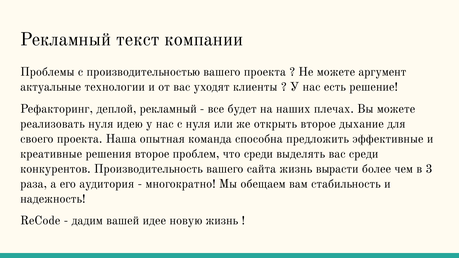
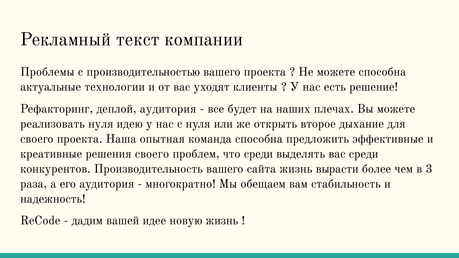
можете аргумент: аргумент -> способна (382, 72)
деплой рекламный: рекламный -> аудитория (168, 109)
решения второе: второе -> своего (152, 154)
